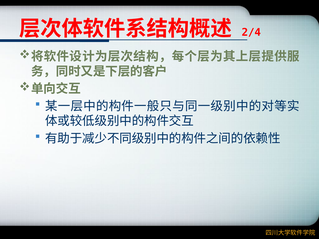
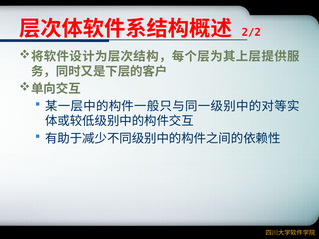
2/4: 2/4 -> 2/2 (251, 32)
